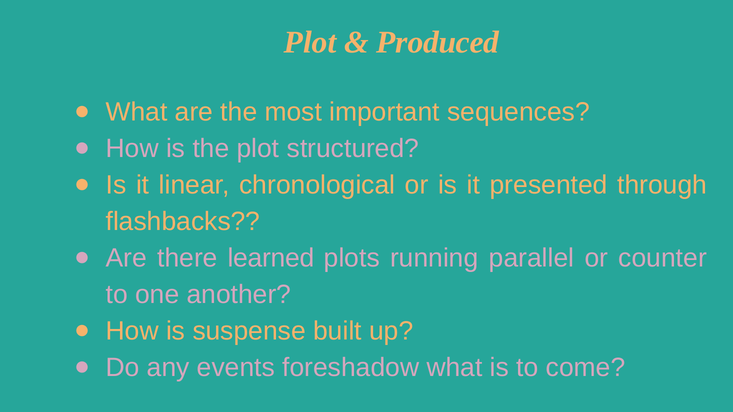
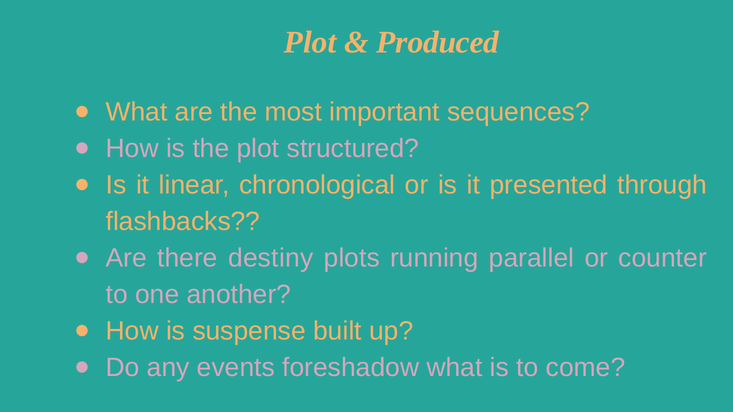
learned: learned -> destiny (271, 258)
